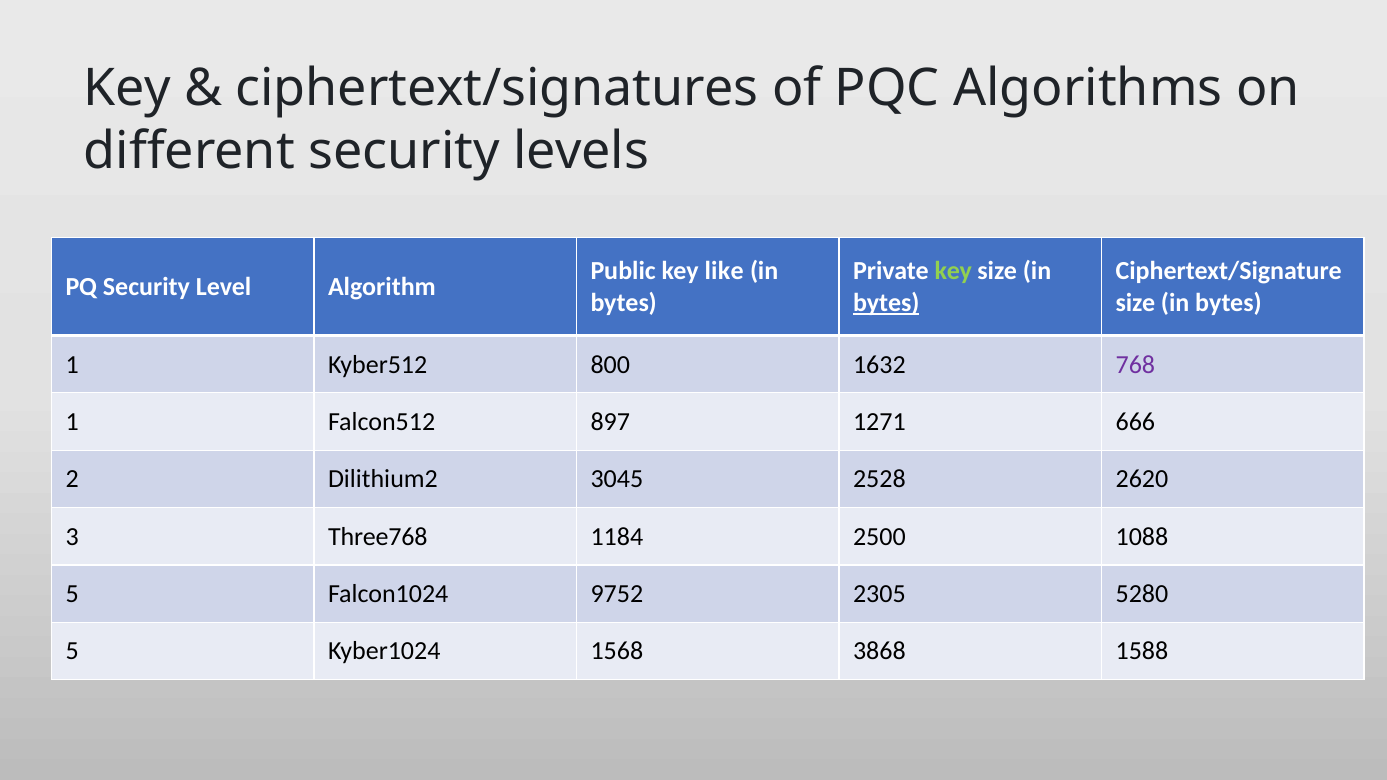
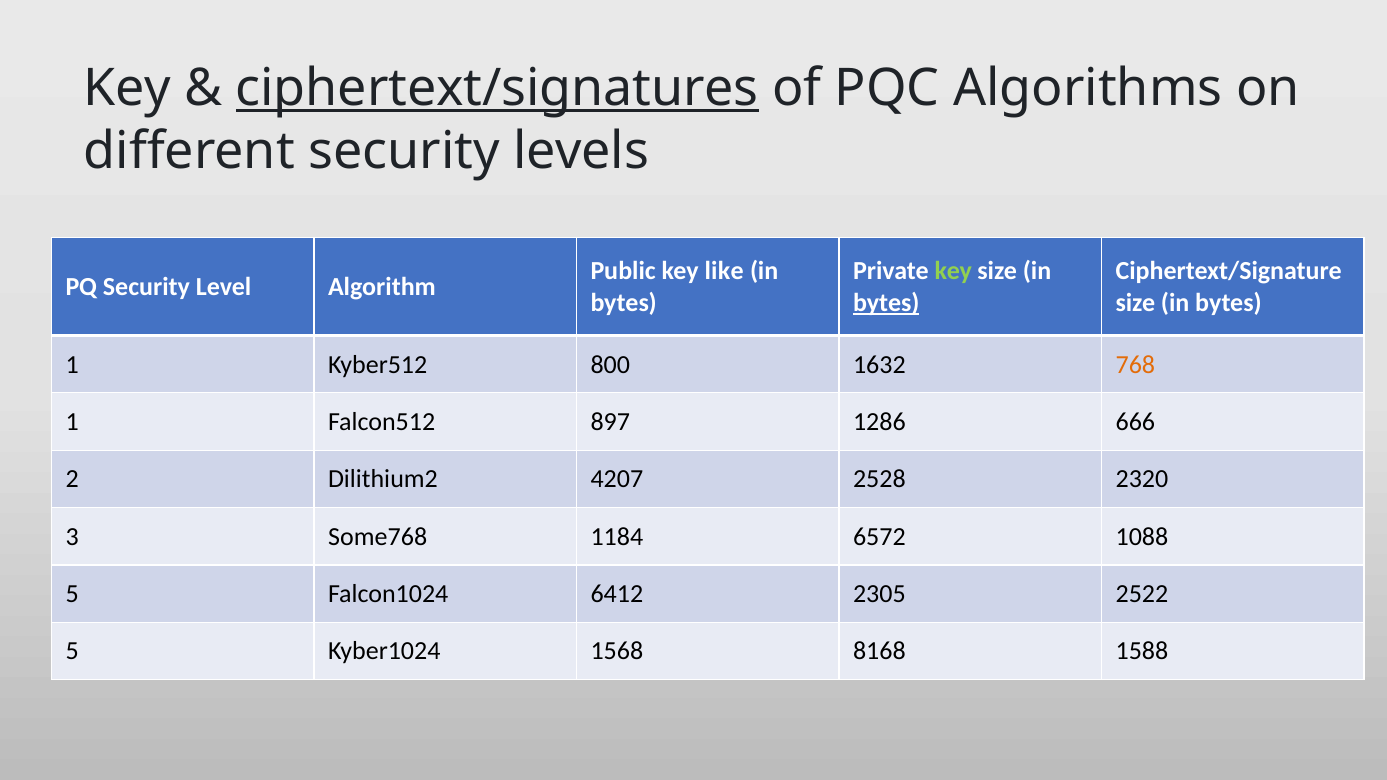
ciphertext/signatures underline: none -> present (497, 88)
768 colour: purple -> orange (1135, 365)
1271: 1271 -> 1286 (879, 422)
3045: 3045 -> 4207 (617, 479)
2620: 2620 -> 2320 (1142, 479)
Three768: Three768 -> Some768 (378, 537)
2500: 2500 -> 6572 (879, 537)
9752: 9752 -> 6412 (617, 594)
5280: 5280 -> 2522 (1142, 594)
3868: 3868 -> 8168 (879, 651)
